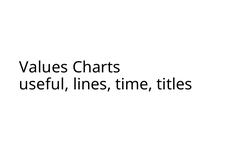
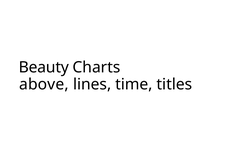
Values: Values -> Beauty (44, 67)
useful: useful -> above (44, 84)
